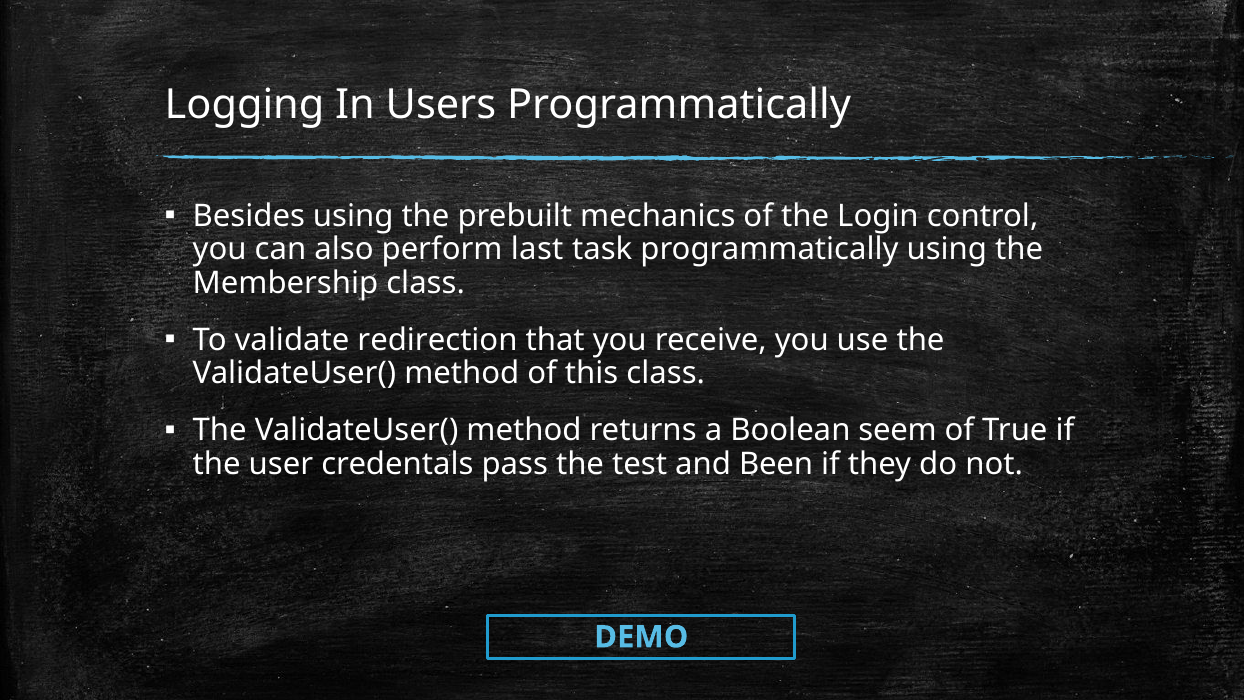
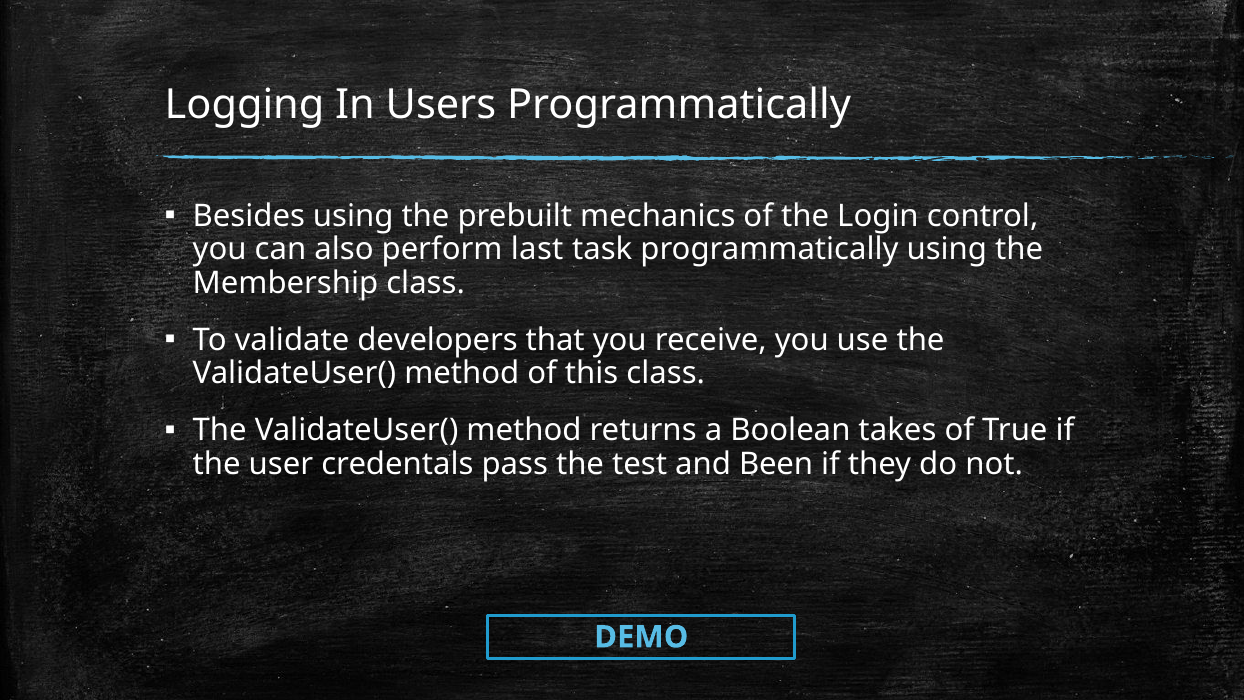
redirection: redirection -> developers (438, 340)
seem: seem -> takes (897, 430)
